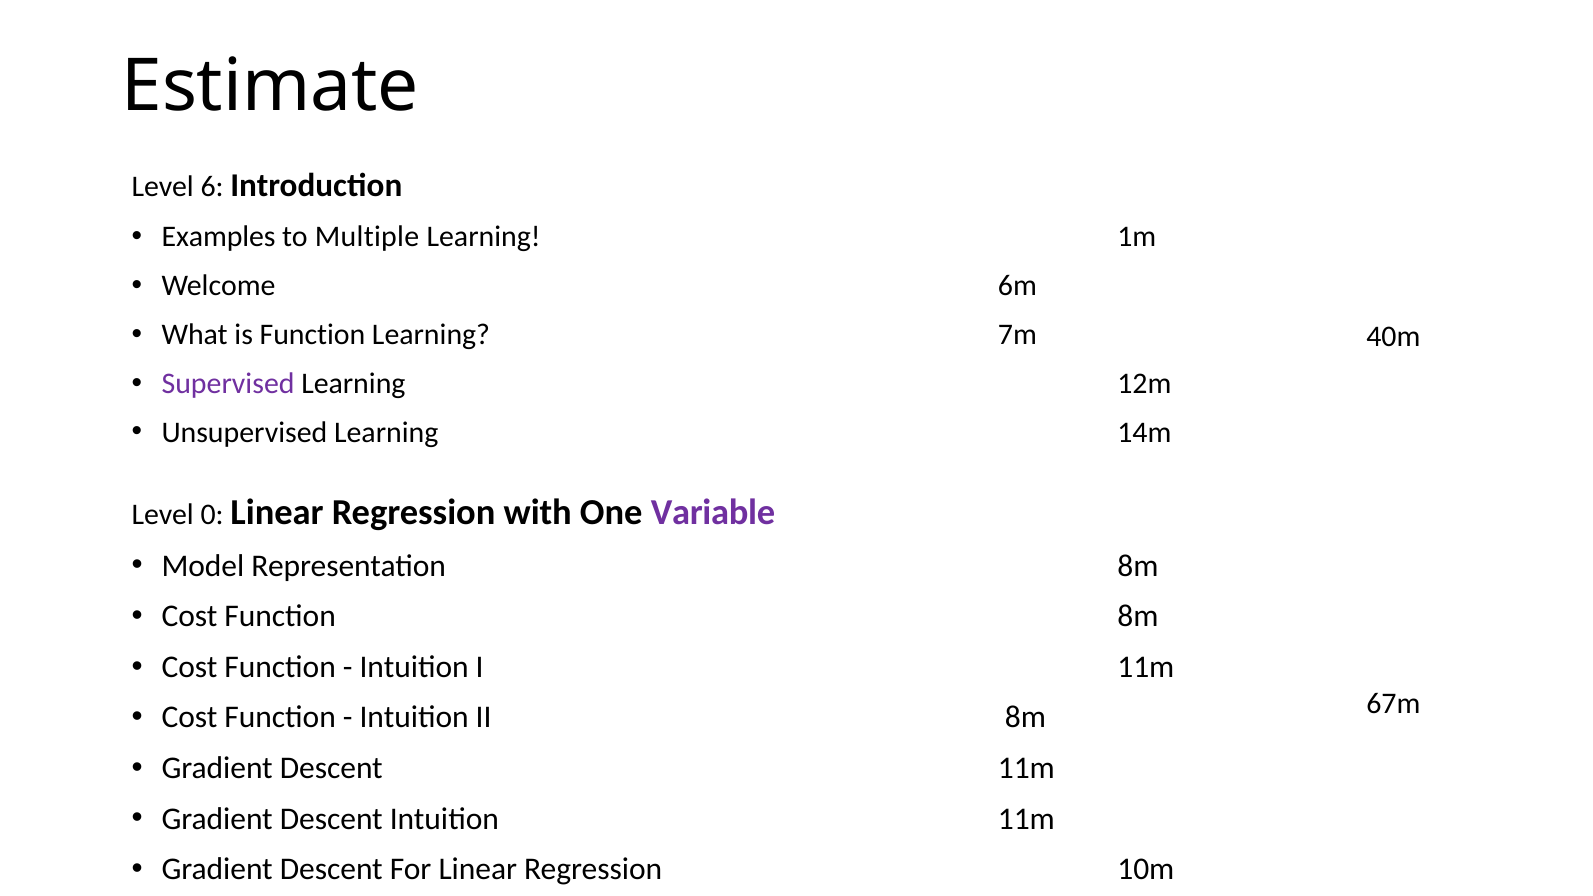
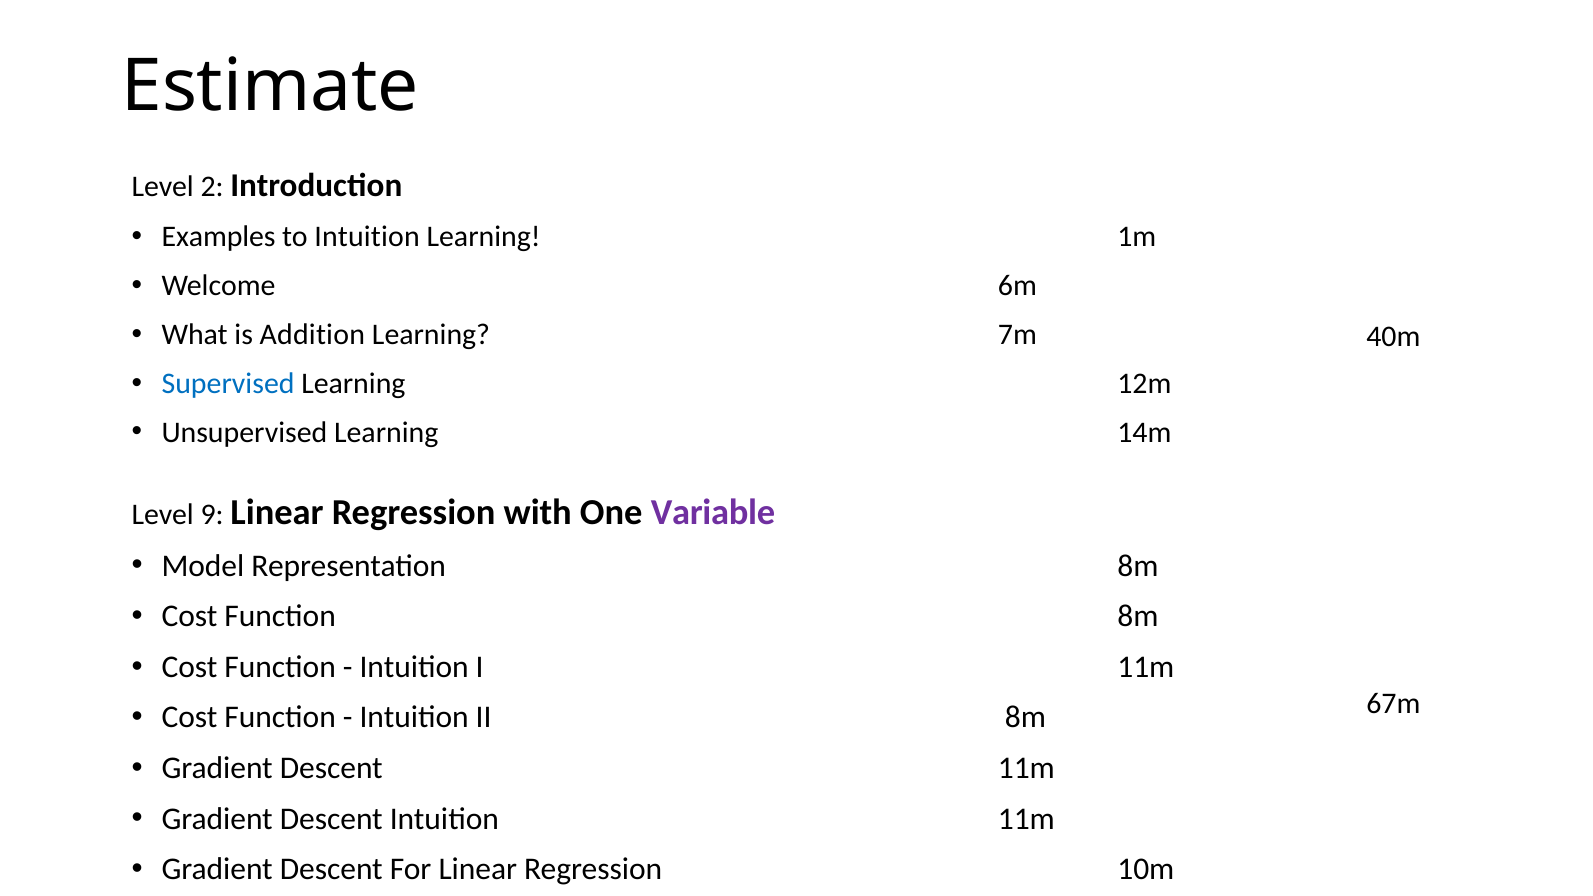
6: 6 -> 2 (212, 187)
to Multiple: Multiple -> Intuition (367, 237)
is Function: Function -> Addition (312, 334)
Supervised colour: purple -> blue (228, 383)
0: 0 -> 9 (212, 515)
